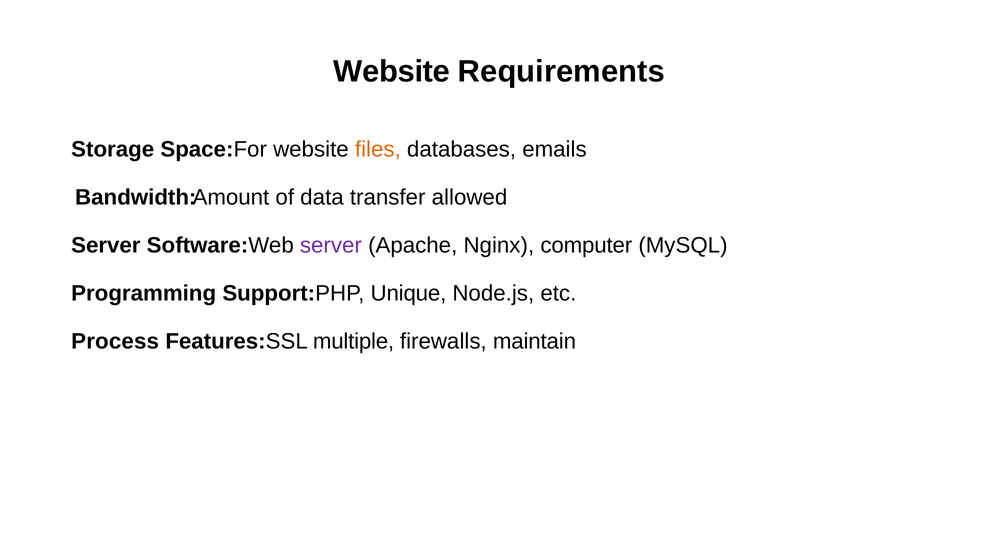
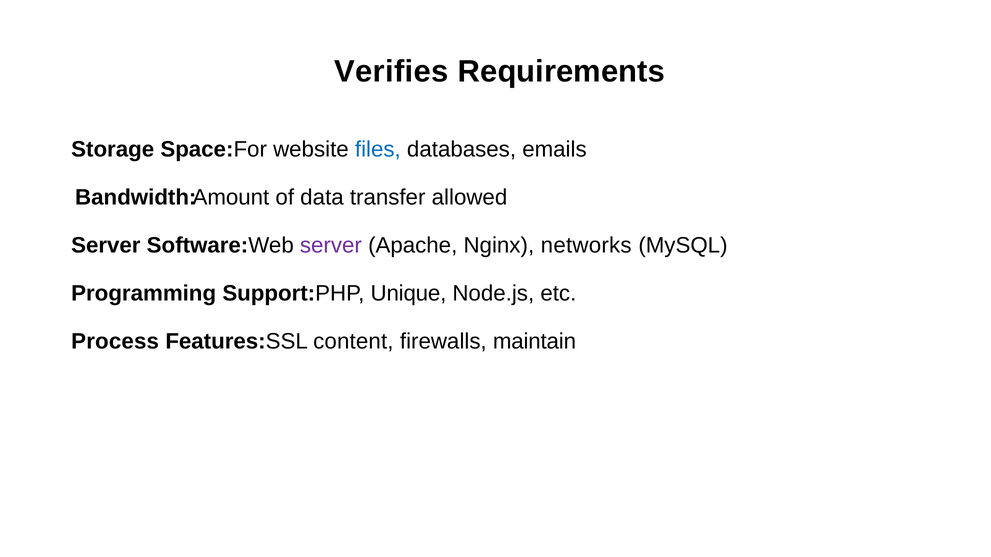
Website: Website -> Verifies (391, 72)
files colour: orange -> blue (378, 149)
computer: computer -> networks (586, 246)
multiple: multiple -> content (353, 342)
